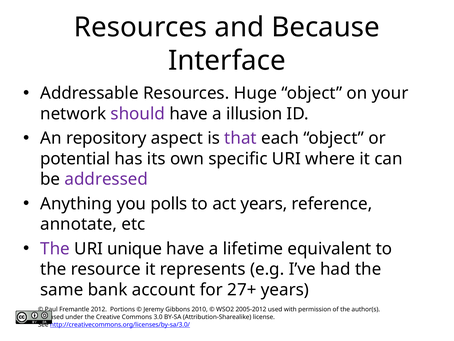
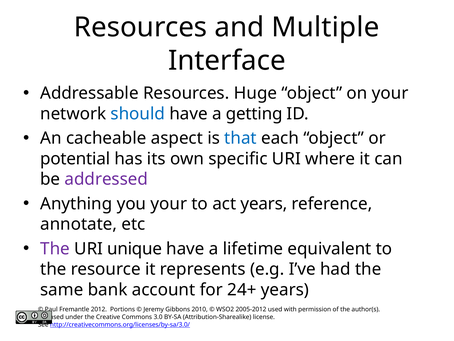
Because: Because -> Multiple (325, 27)
should colour: purple -> blue (138, 114)
illusion: illusion -> getting (254, 114)
repository: repository -> cacheable (106, 138)
that colour: purple -> blue (241, 138)
you polls: polls -> your (169, 203)
27+: 27+ -> 24+ (242, 289)
